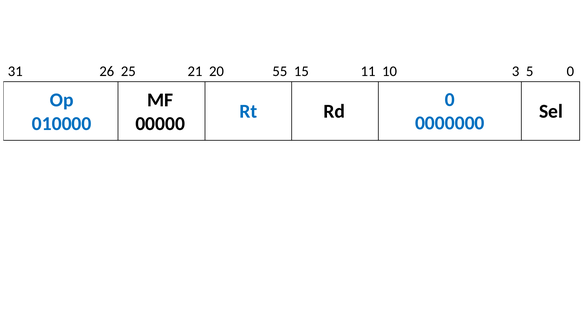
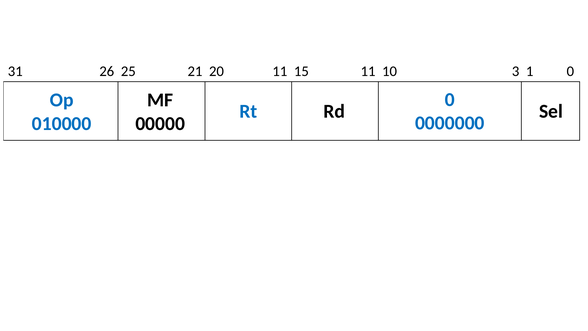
20 55: 55 -> 11 (280, 71)
5: 5 -> 1 (530, 71)
